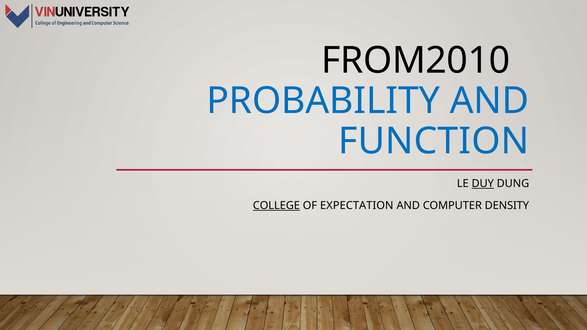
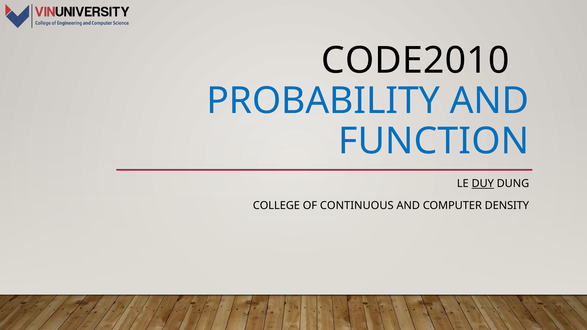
FROM2010: FROM2010 -> CODE2010 (415, 61)
COLLEGE underline: present -> none (276, 206)
EXPECTATION: EXPECTATION -> CONTINUOUS (357, 206)
